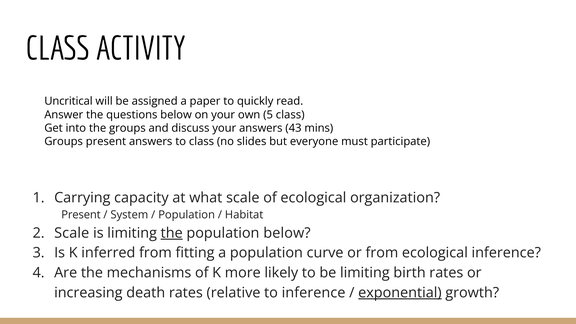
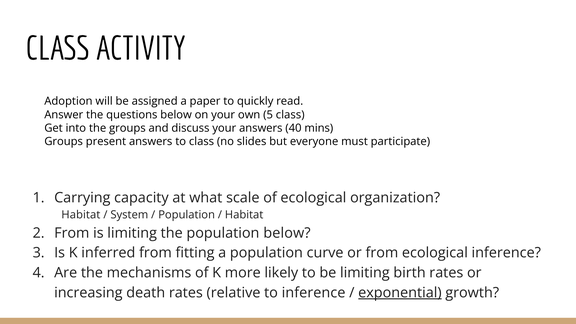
Uncritical: Uncritical -> Adoption (68, 101)
43: 43 -> 40 (293, 128)
Present: Present -> Habitat (81, 215)
Scale: Scale -> From (72, 233)
the underline: present -> none (172, 233)
